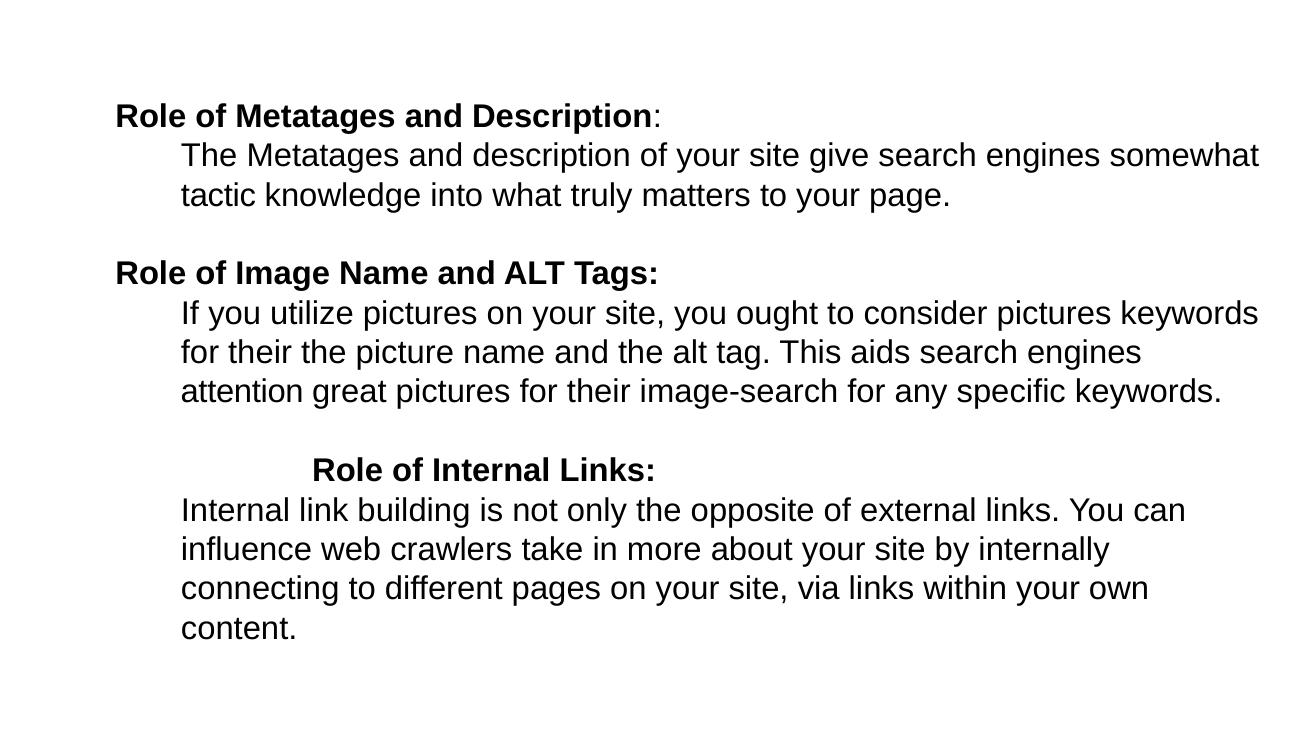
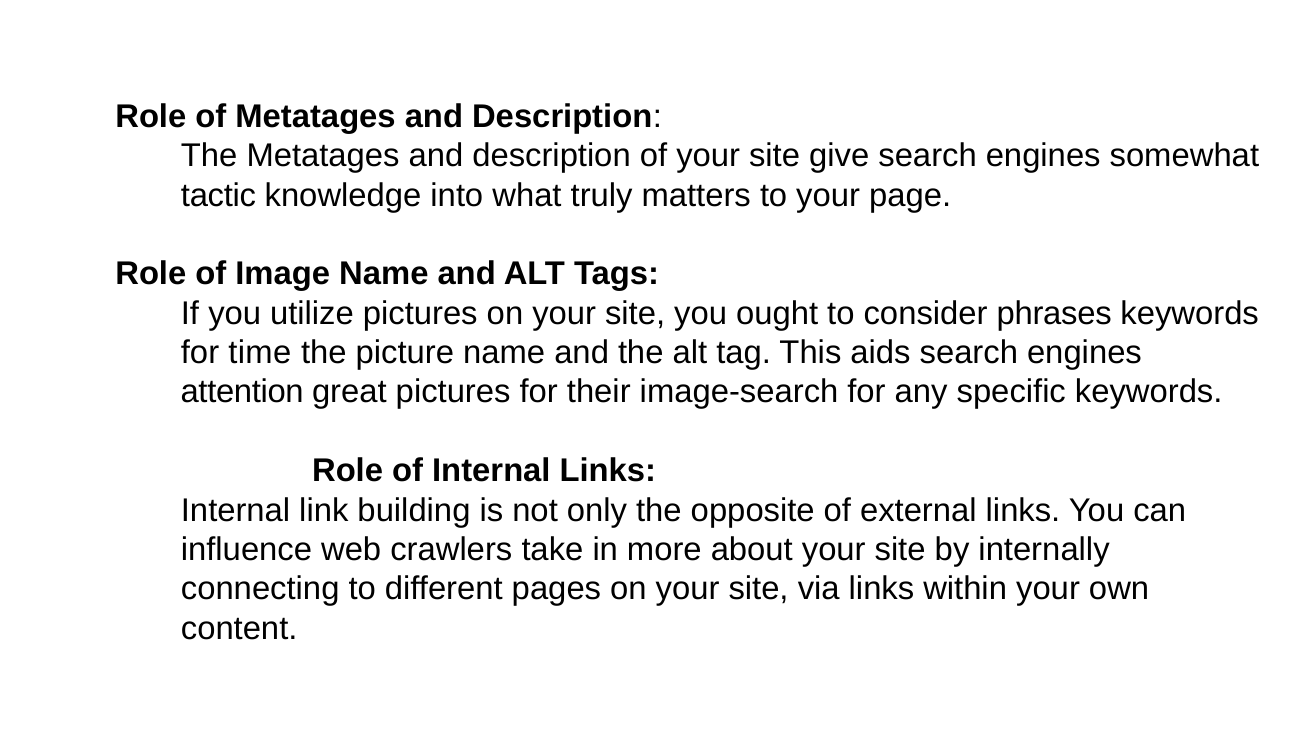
consider pictures: pictures -> phrases (1054, 313)
their: their -> time (260, 353)
